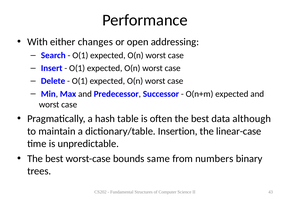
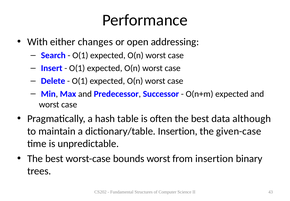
linear-case: linear-case -> given-case (239, 131)
bounds same: same -> worst (158, 158)
from numbers: numbers -> insertion (214, 158)
